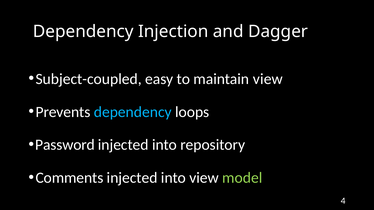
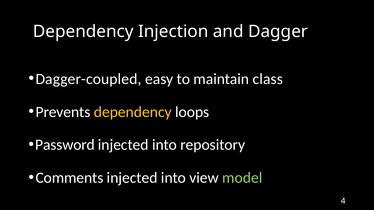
Subject-coupled: Subject-coupled -> Dagger-coupled (89, 79)
maintain view: view -> class (268, 79)
dependency colour: light blue -> yellow (133, 112)
